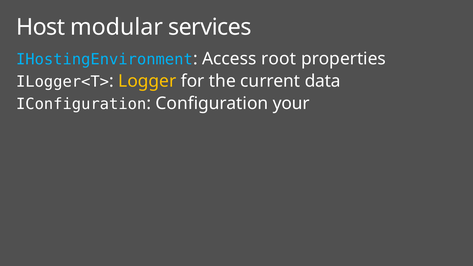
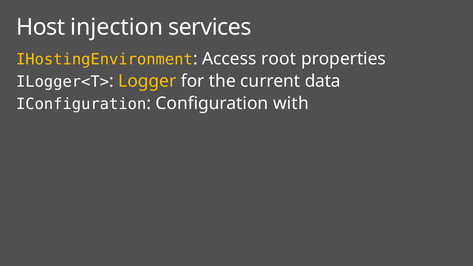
modular: modular -> injection (117, 27)
IHostingEnvironment colour: light blue -> yellow (104, 60)
your: your -> with (291, 103)
